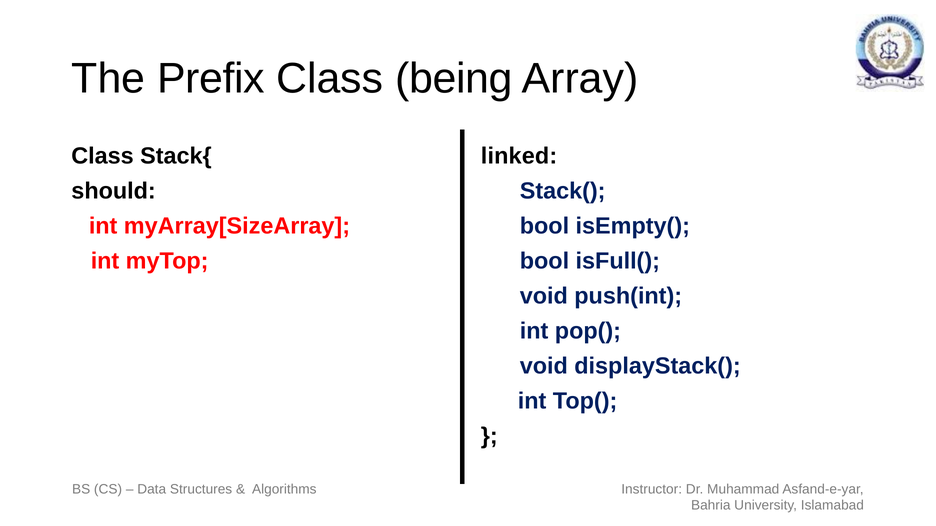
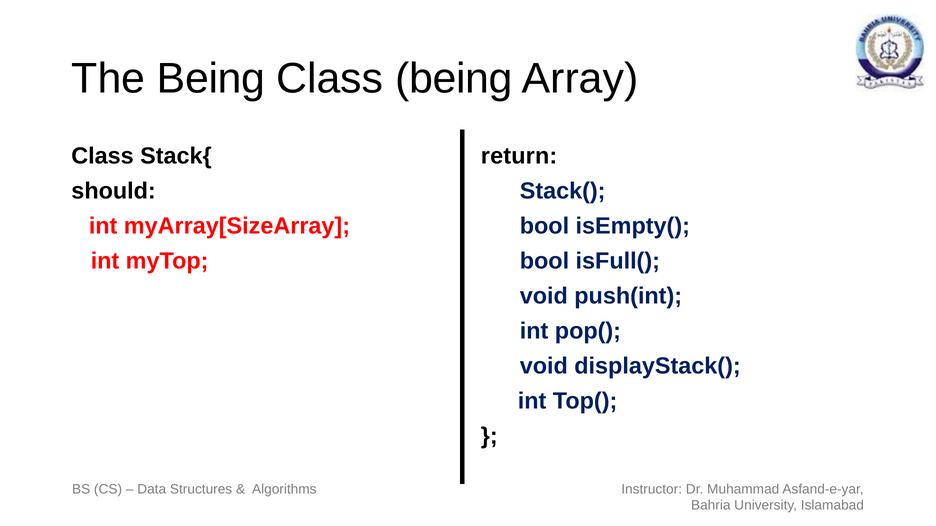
The Prefix: Prefix -> Being (211, 79)
linked: linked -> return (519, 156)
